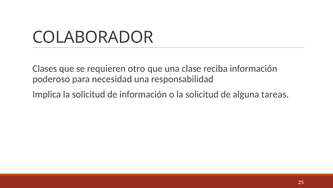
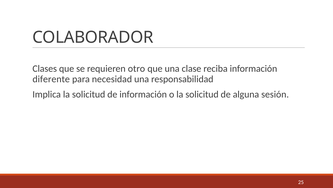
poderoso: poderoso -> diferente (51, 79)
tareas: tareas -> sesión (275, 94)
